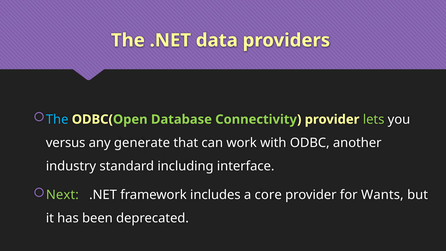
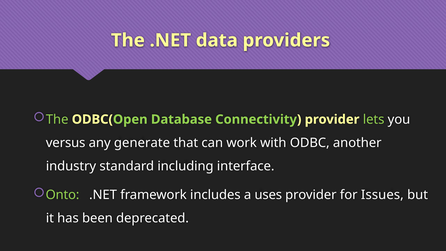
The colour: light blue -> light green (57, 119)
Next: Next -> Onto (63, 195)
core: core -> uses (268, 195)
Wants: Wants -> Issues (382, 195)
